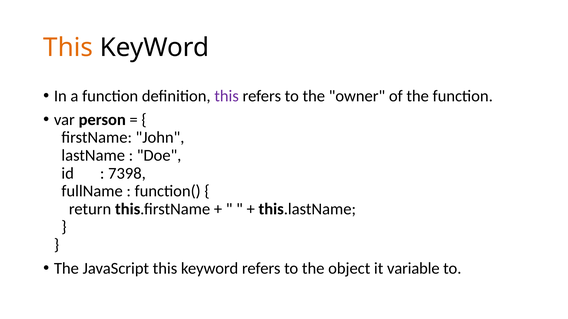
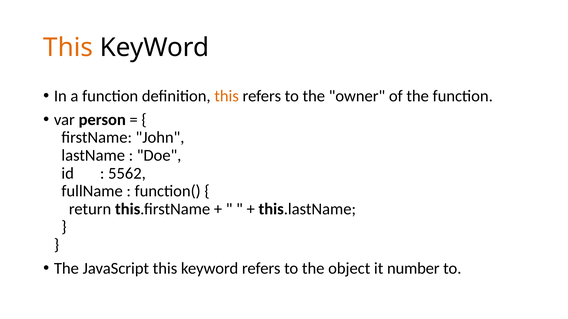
this colour: purple -> orange (227, 96)
7398: 7398 -> 5562 (127, 174)
variable: variable -> number (413, 269)
